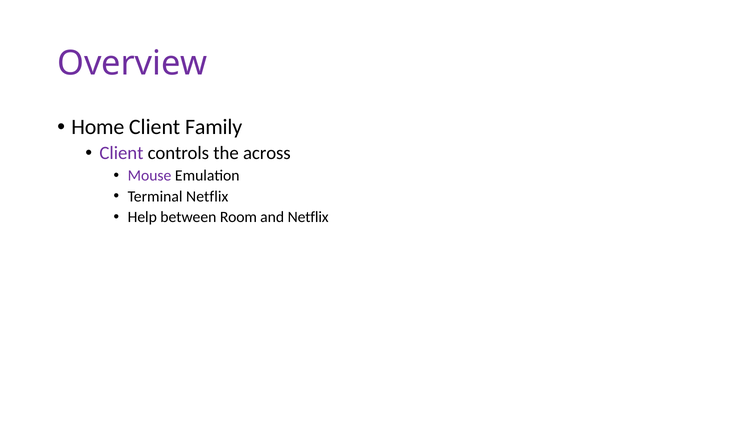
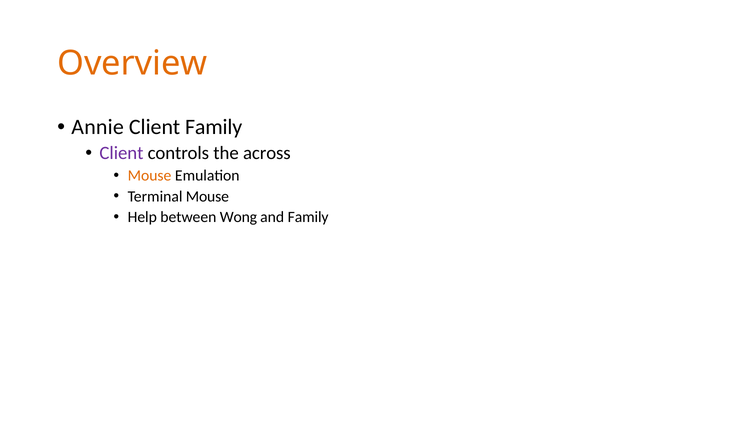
Overview colour: purple -> orange (132, 63)
Home: Home -> Annie (98, 127)
Mouse colour: purple -> orange (150, 175)
Terminal Netflix: Netflix -> Mouse (207, 196)
Room: Room -> Wong (238, 217)
and Netflix: Netflix -> Family (308, 217)
